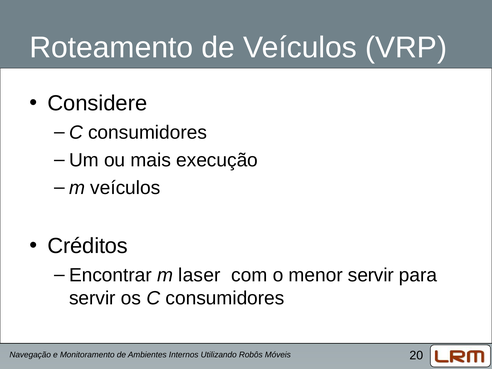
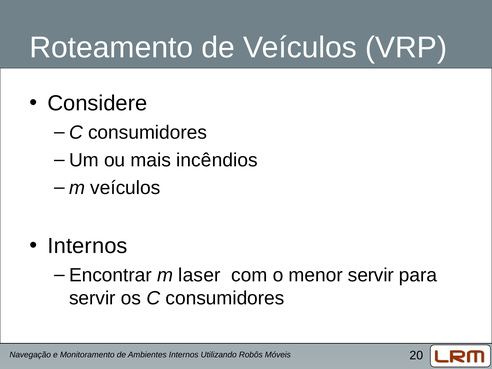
execução: execução -> incêndios (217, 160)
Créditos: Créditos -> Internos (88, 246)
